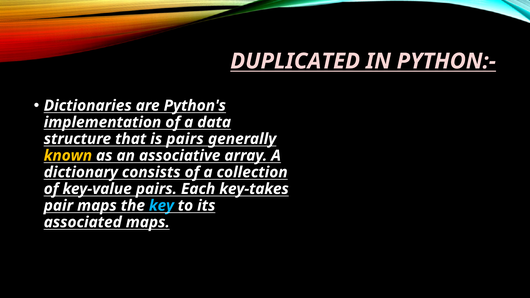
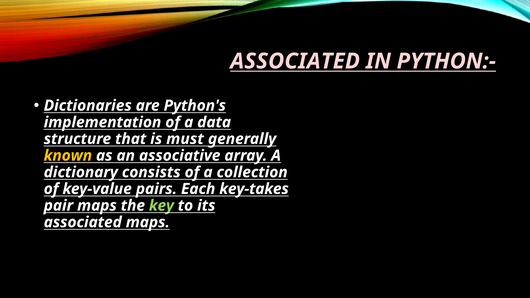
DUPLICATED: DUPLICATED -> ASSOCIATED (295, 61)
is pairs: pairs -> must (185, 139)
key colour: light blue -> light green (161, 206)
